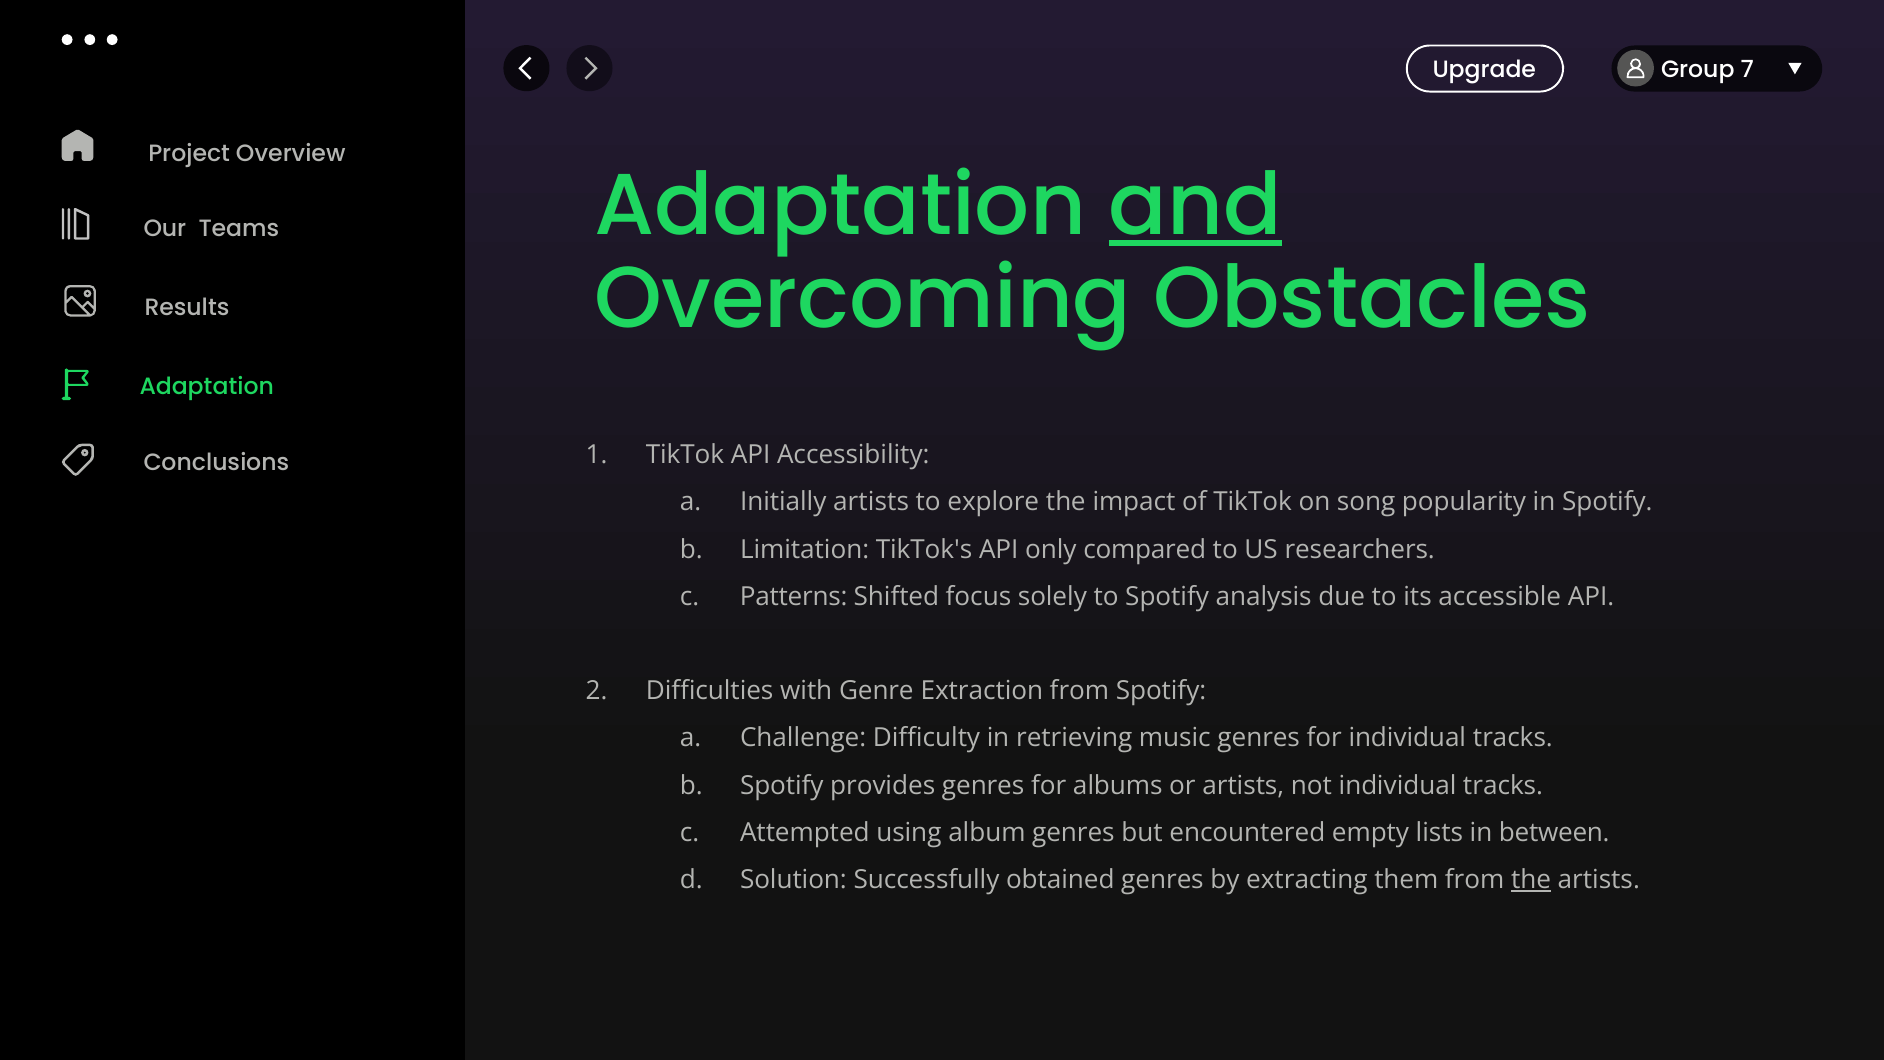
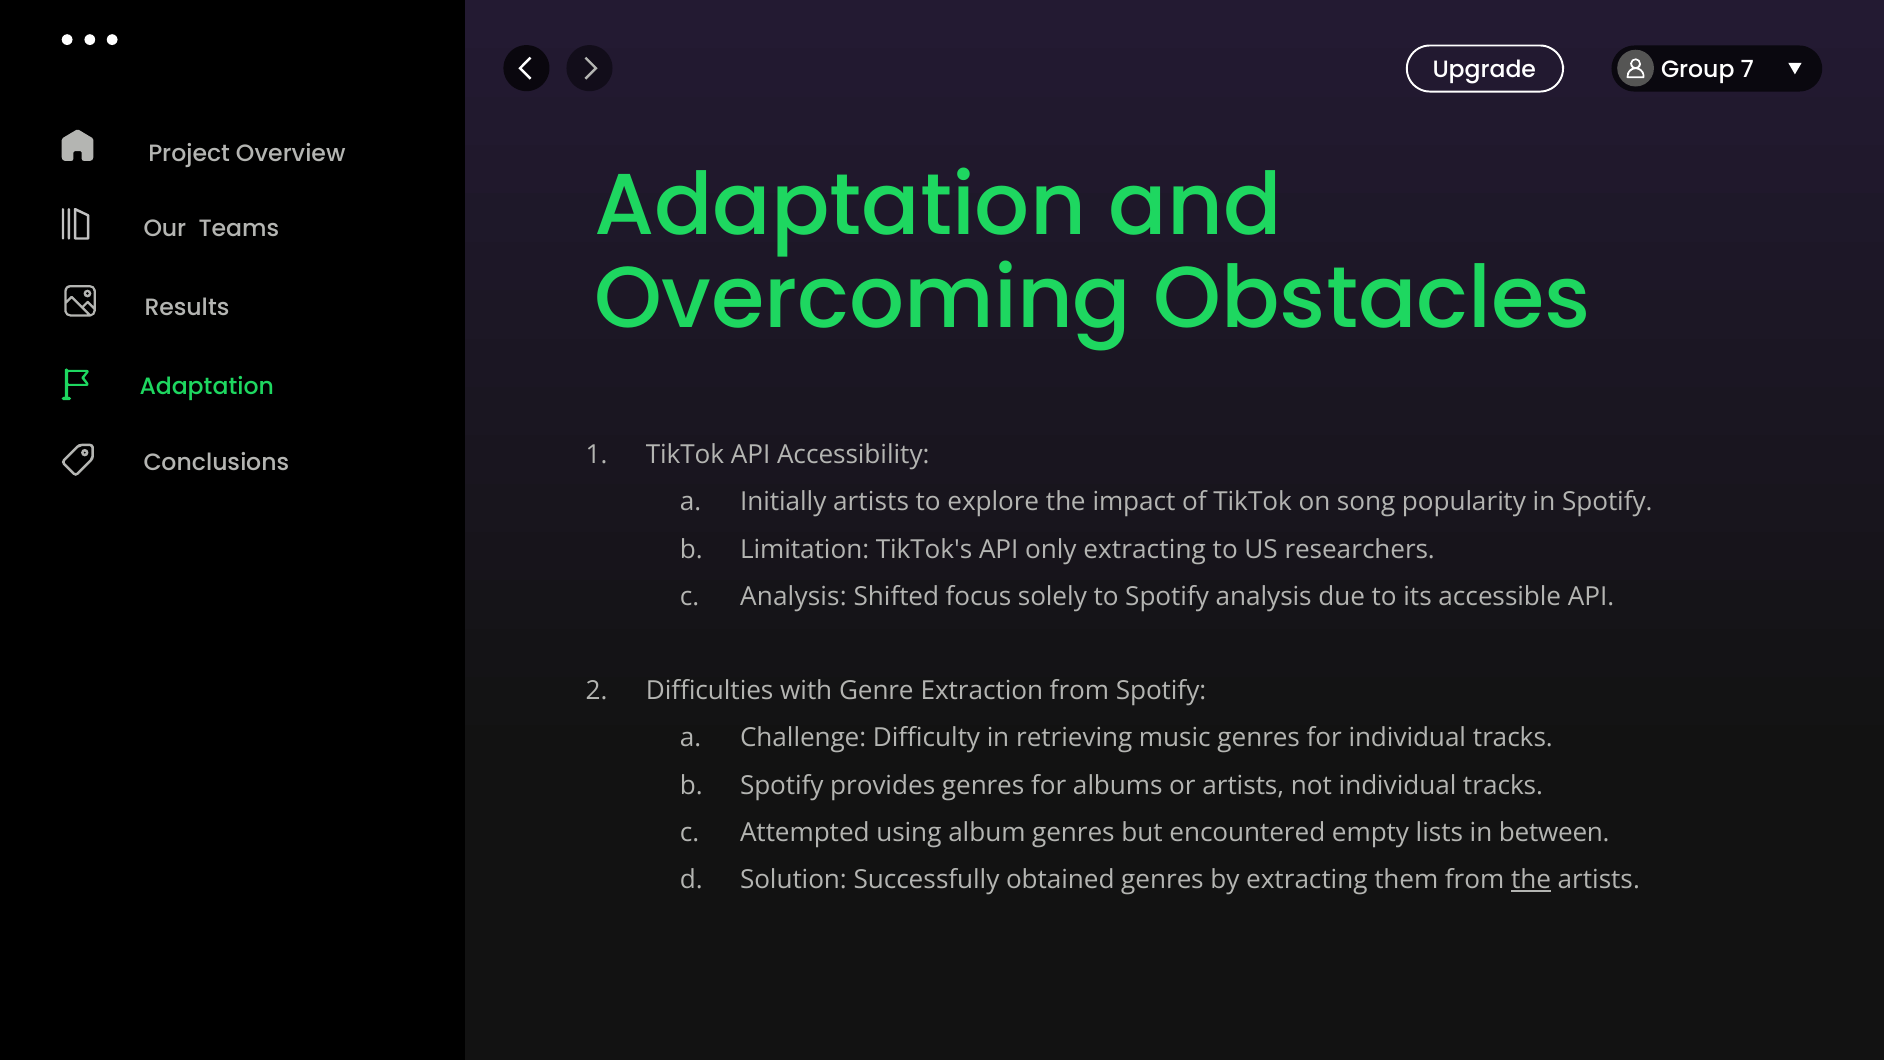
and underline: present -> none (1195, 206)
only compared: compared -> extracting (1145, 549)
Patterns: Patterns -> Analysis (793, 597)
